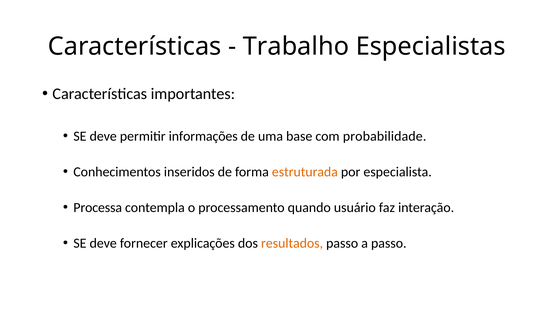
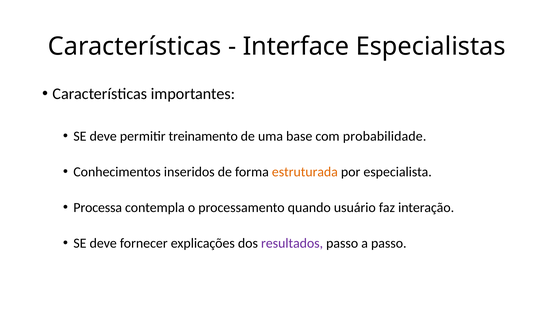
Trabalho: Trabalho -> Interface (296, 47)
informações: informações -> treinamento (203, 136)
resultados colour: orange -> purple (292, 243)
